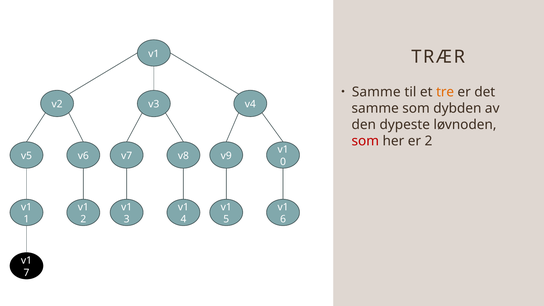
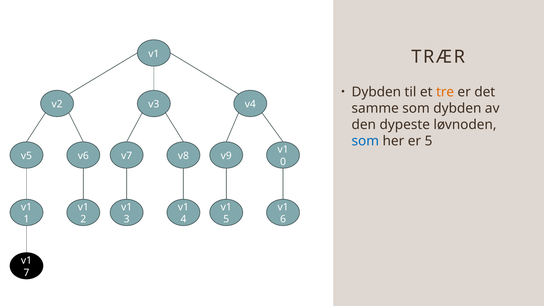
Samme: Samme -> Dybden (376, 92)
som colour: red -> blue (365, 141)
er 2: 2 -> 5 (428, 141)
